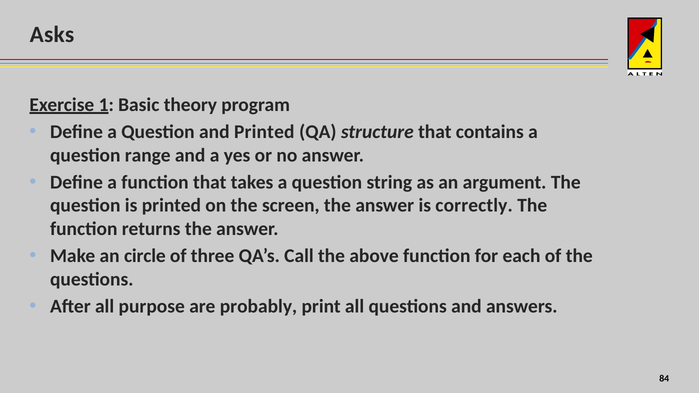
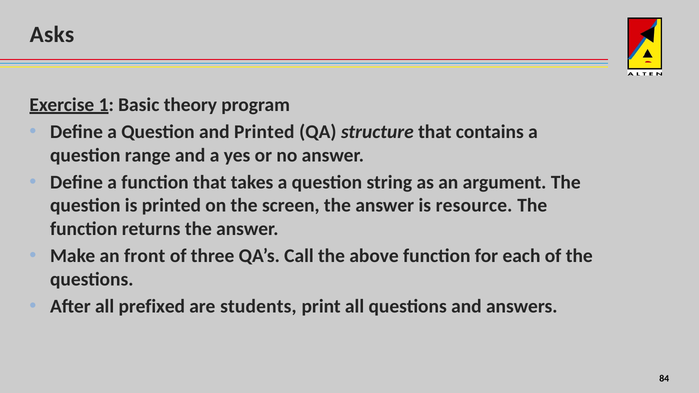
correctly: correctly -> resource (474, 206)
circle: circle -> front (145, 256)
purpose: purpose -> prefixed (152, 307)
probably: probably -> students (258, 307)
